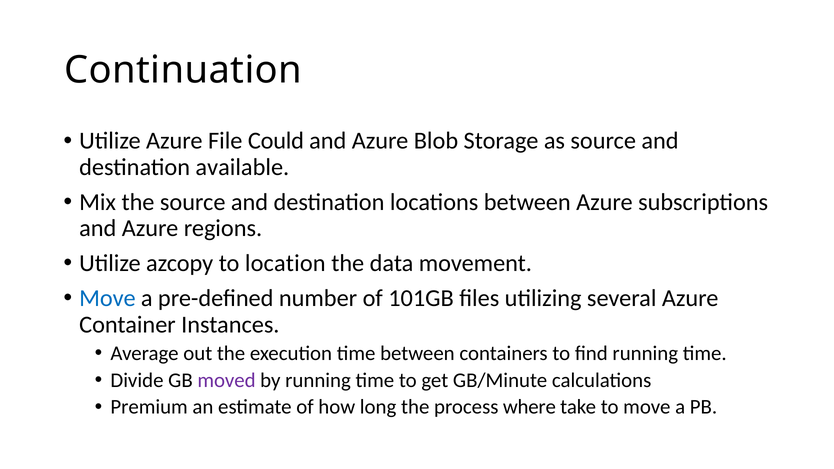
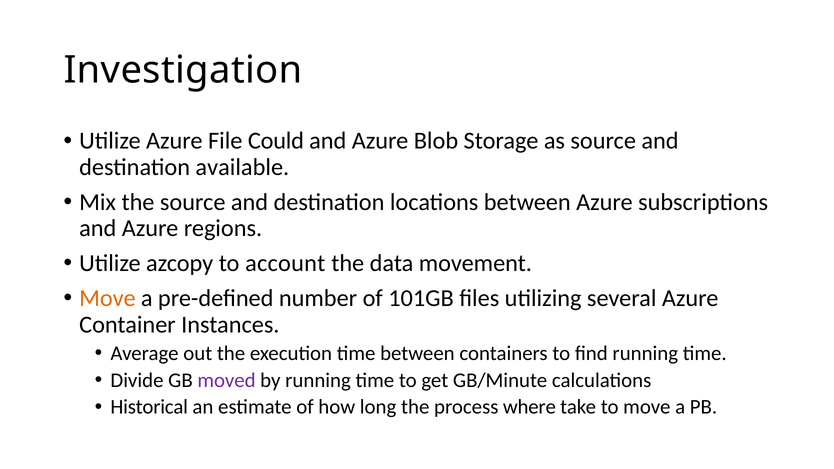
Continuation: Continuation -> Investigation (183, 70)
location: location -> account (285, 263)
Move colour: blue -> orange (107, 298)
Premium: Premium -> Historical (149, 407)
